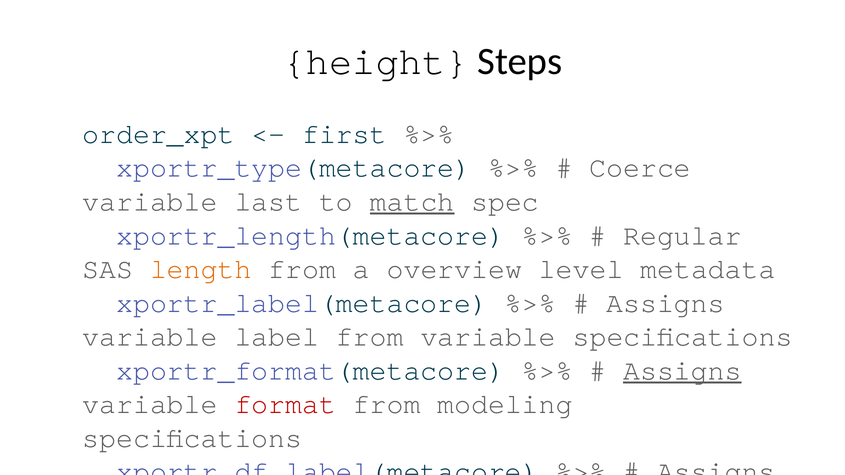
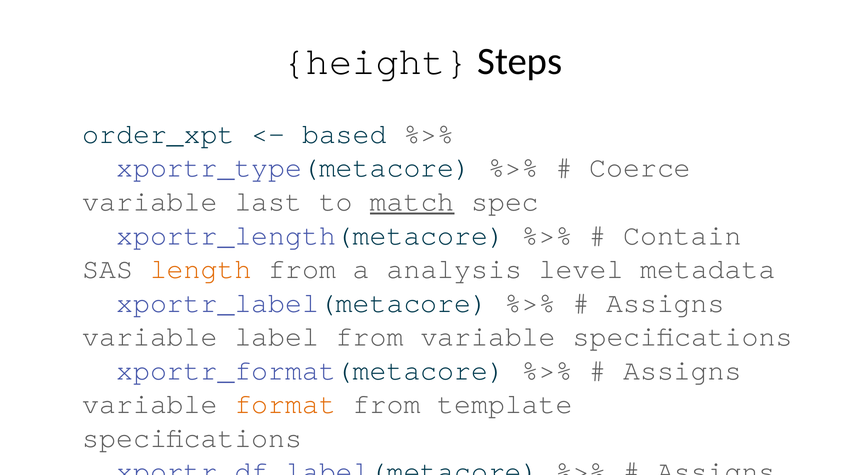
first: first -> based (344, 134)
Regular: Regular -> Contain (682, 235)
overview: overview -> analysis (454, 269)
Assigns underline: present -> none (682, 371)
format colour: red -> orange (285, 404)
modeling: modeling -> template (505, 404)
